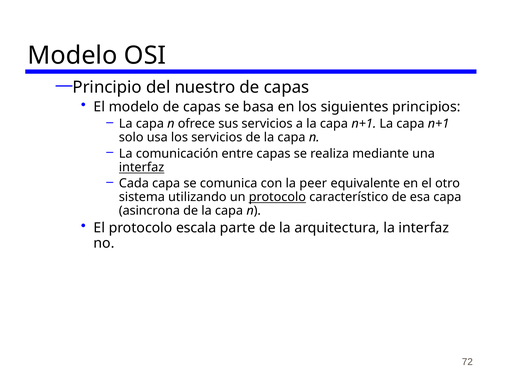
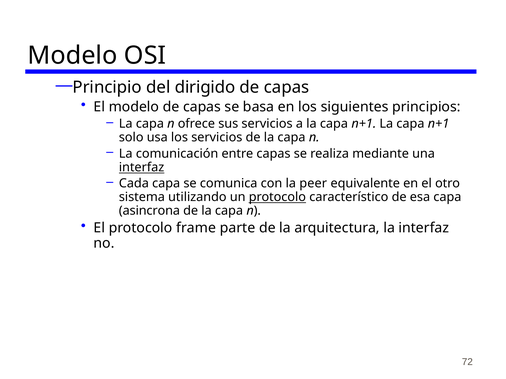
nuestro: nuestro -> dirigido (205, 87)
escala: escala -> frame (196, 228)
